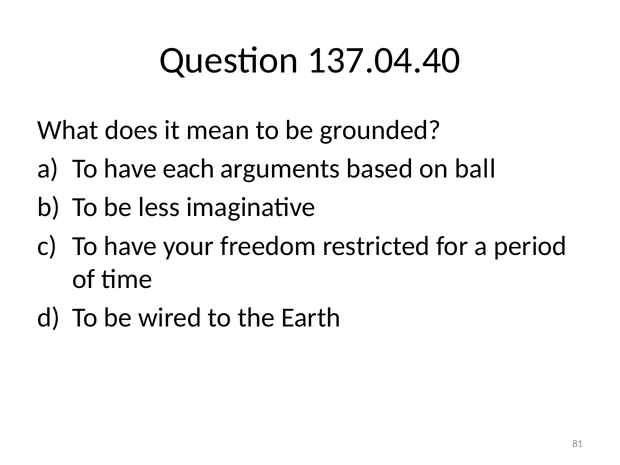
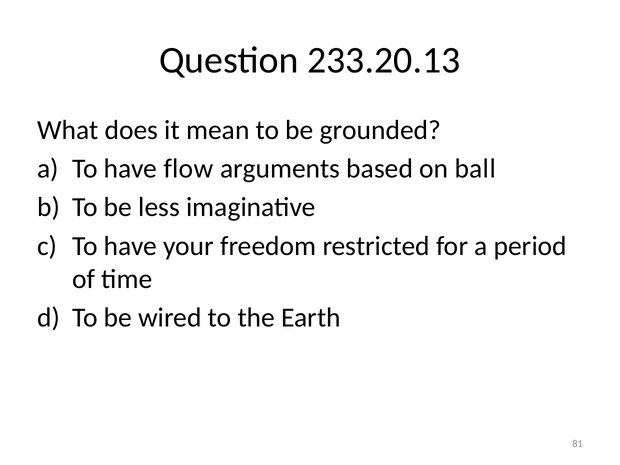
137.04.40: 137.04.40 -> 233.20.13 (384, 60)
each: each -> flow (188, 169)
